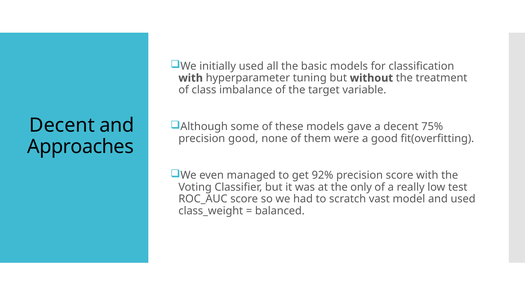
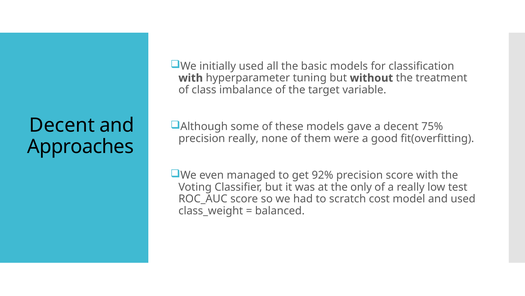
precision good: good -> really (243, 138)
vast: vast -> cost (379, 199)
